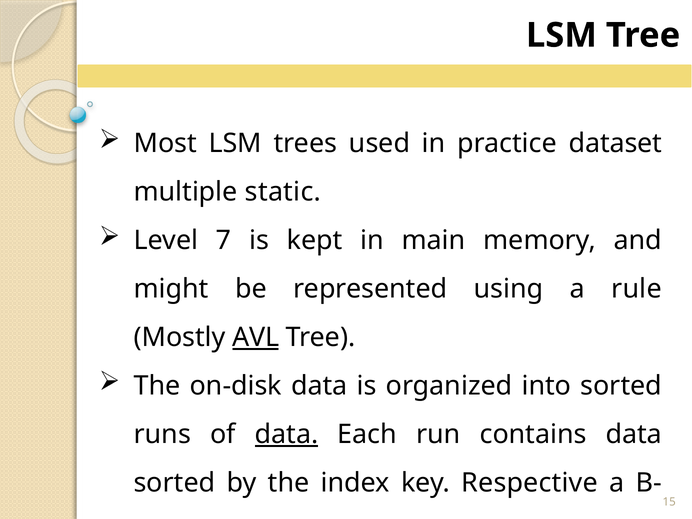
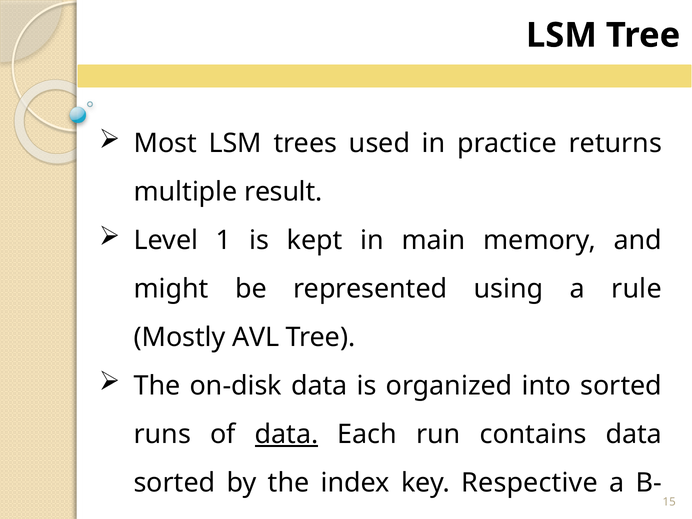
dataset: dataset -> returns (615, 144)
static: static -> result (283, 192)
7: 7 -> 1 (224, 241)
AVL underline: present -> none (256, 337)
